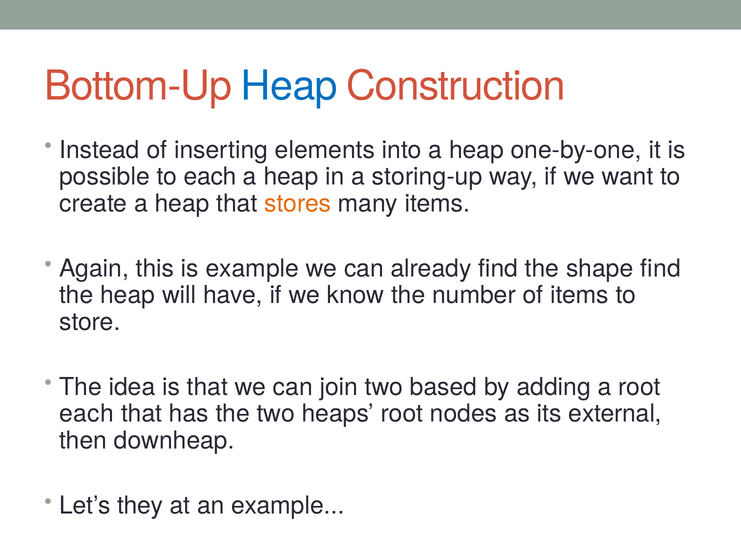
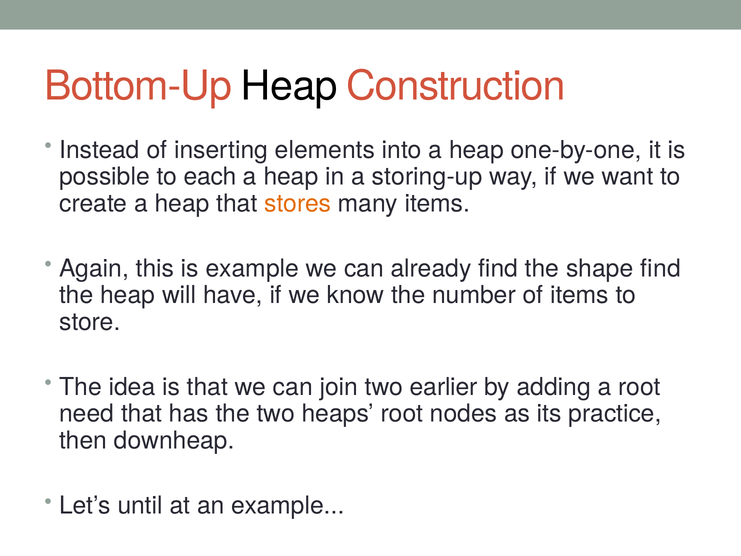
Heap colour: blue -> black (289, 86)
based: based -> earlier (444, 387)
each: each -> need (87, 414)
external: external -> practice (615, 414)
they: they -> until (140, 505)
